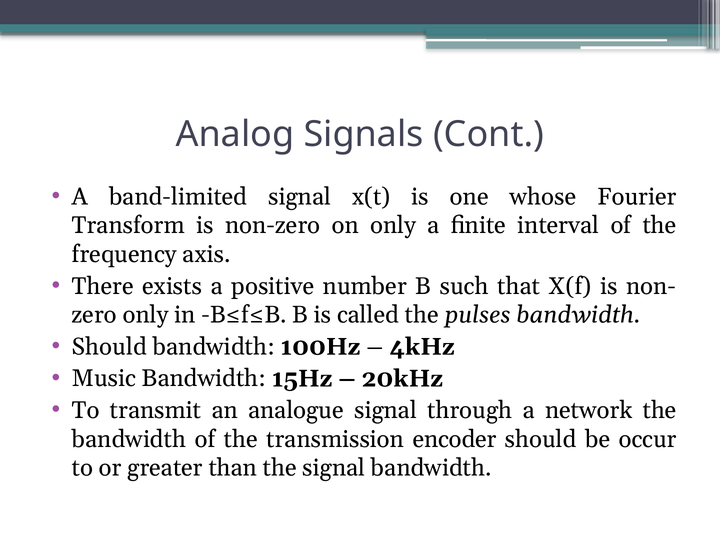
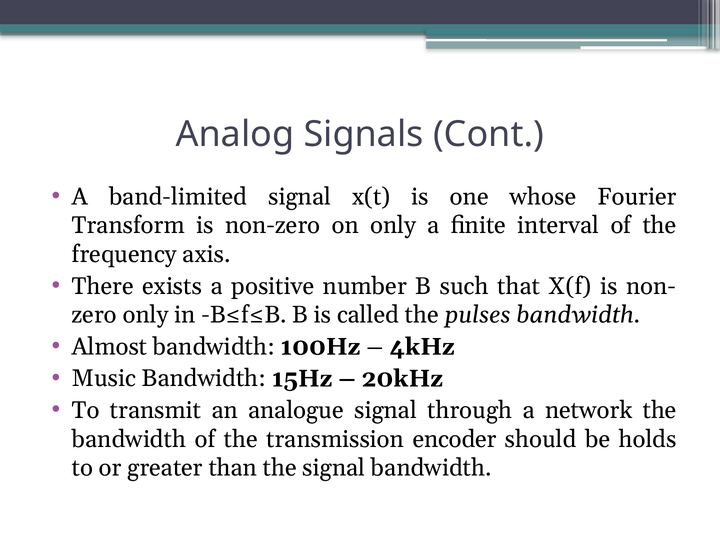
Should: Should -> Almost (110, 347)
occur: occur -> holds (648, 439)
